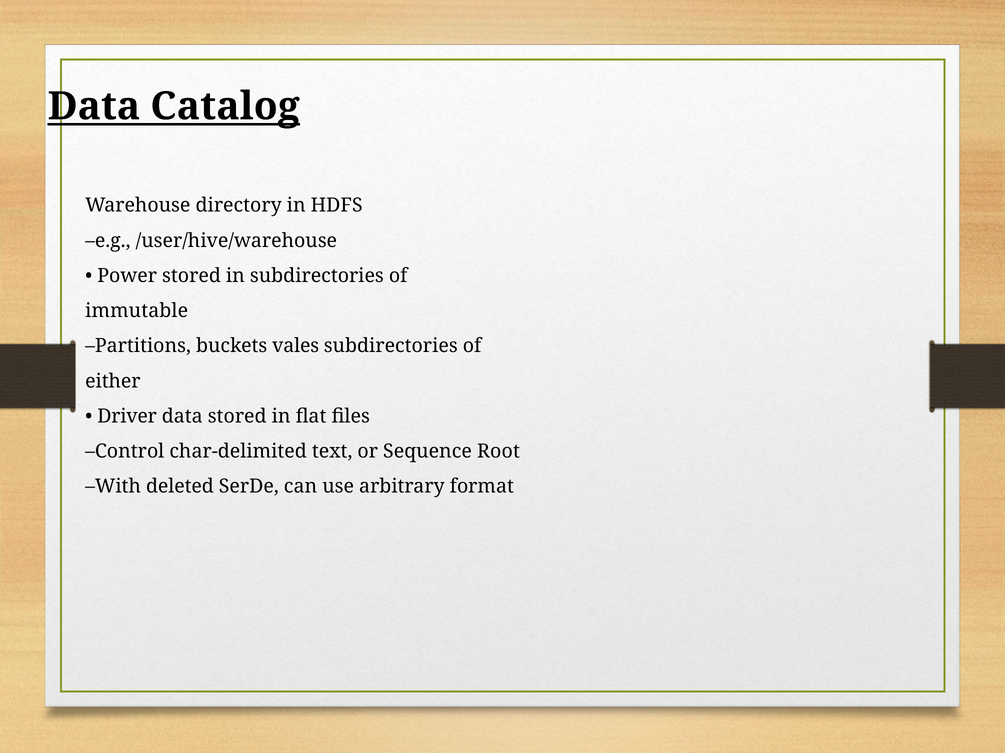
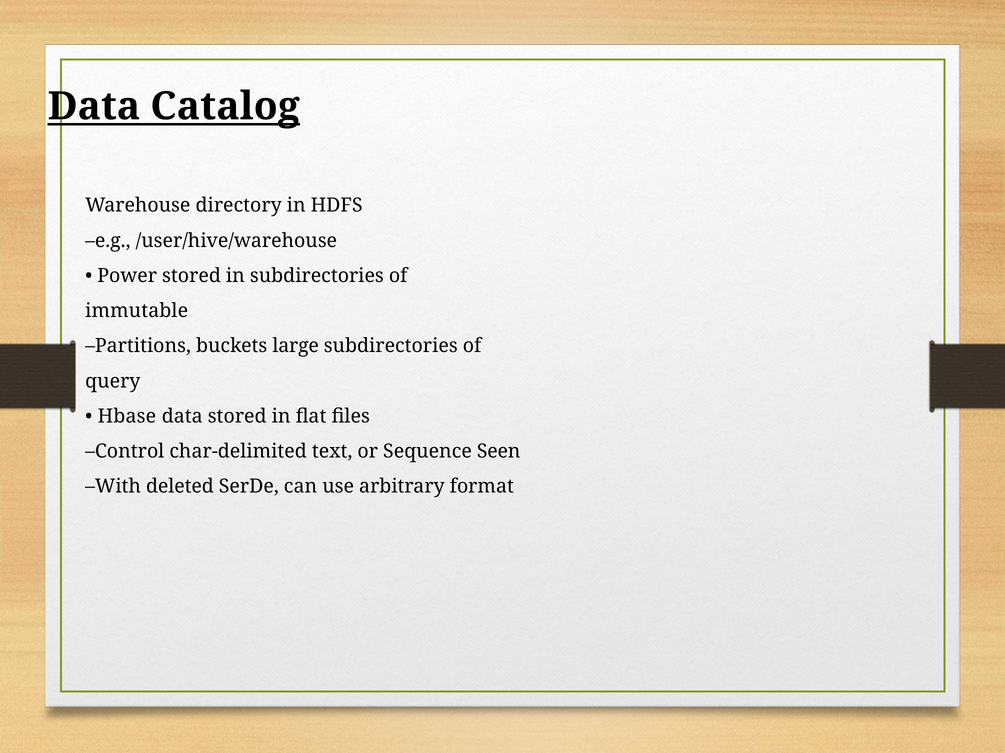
vales: vales -> large (296, 346)
either: either -> query (113, 382)
Driver: Driver -> Hbase (127, 417)
Root: Root -> Seen (499, 452)
